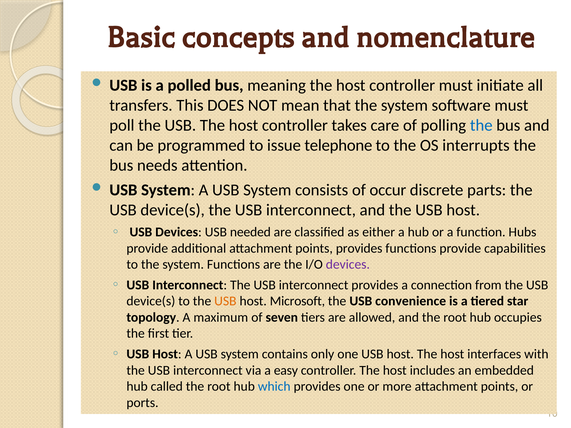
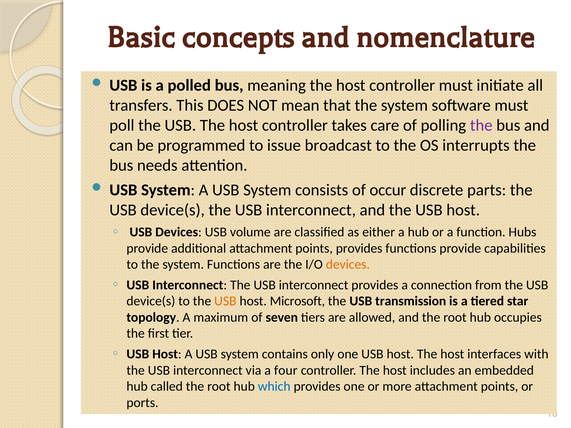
the colour: blue -> purple (481, 125)
telephone: telephone -> broadcast (338, 145)
needed: needed -> volume (250, 232)
devices colour: purple -> orange (348, 265)
convenience: convenience -> transmission (411, 301)
easy: easy -> four (286, 370)
